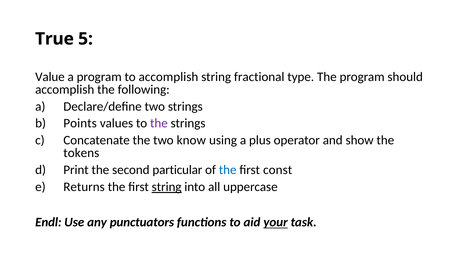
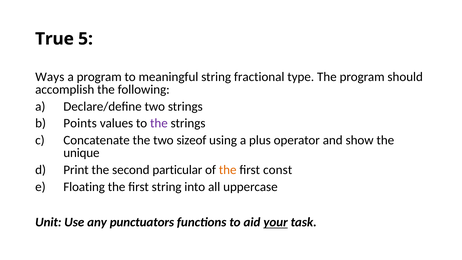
Value: Value -> Ways (50, 77)
to accomplish: accomplish -> meaningful (168, 77)
know: know -> sizeof (191, 140)
tokens: tokens -> unique (81, 153)
the colour: blue -> orange (228, 170)
Returns: Returns -> Floating (84, 187)
string underline: present -> none (167, 187)
Endl: Endl -> Unit (48, 222)
